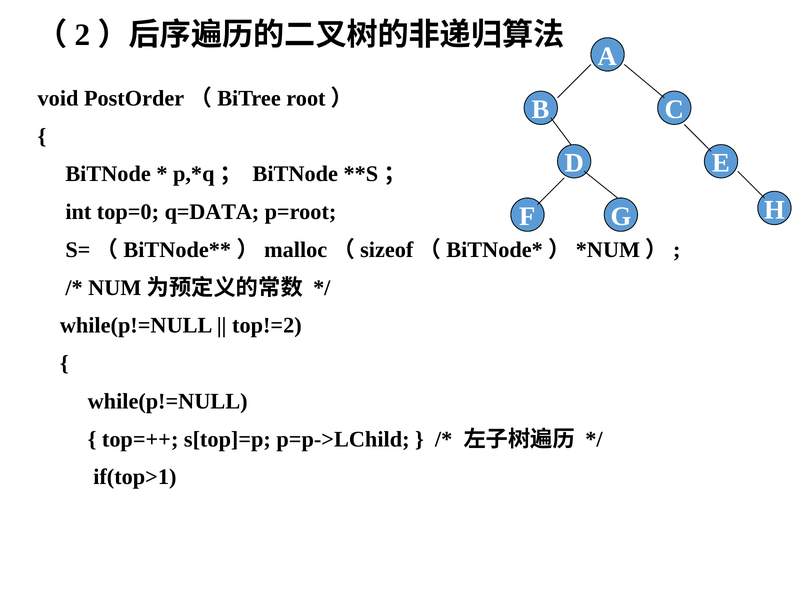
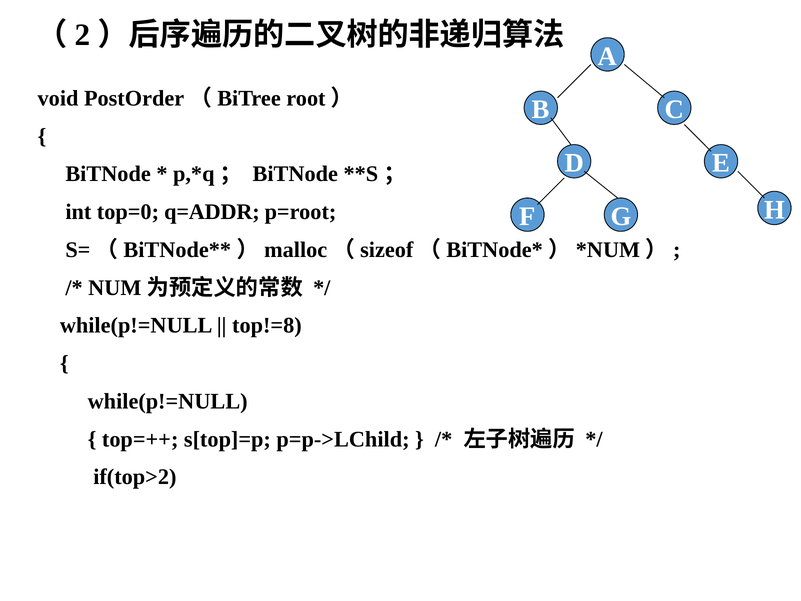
q=DATA: q=DATA -> q=ADDR (212, 212)
top!=2: top!=2 -> top!=8 (267, 325)
if(top>1: if(top>1 -> if(top>2 (135, 477)
